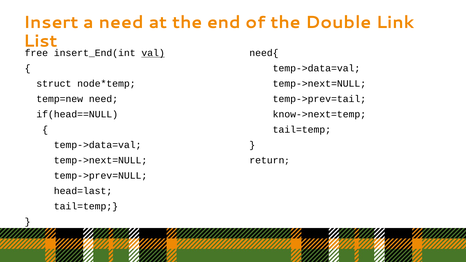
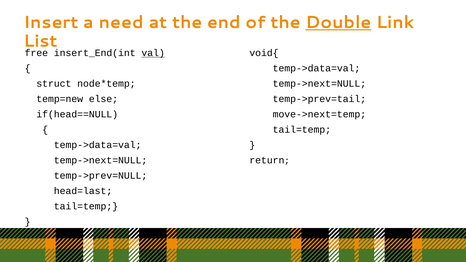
Double underline: none -> present (338, 22)
need{: need{ -> void{ (264, 53)
temp=new need: need -> else (103, 99)
know->next=temp: know->next=temp -> move->next=temp (319, 114)
